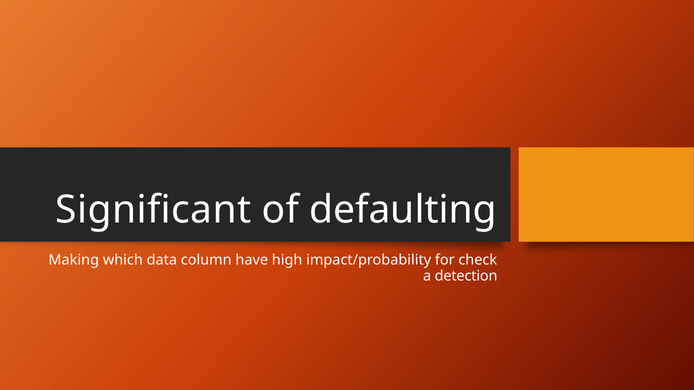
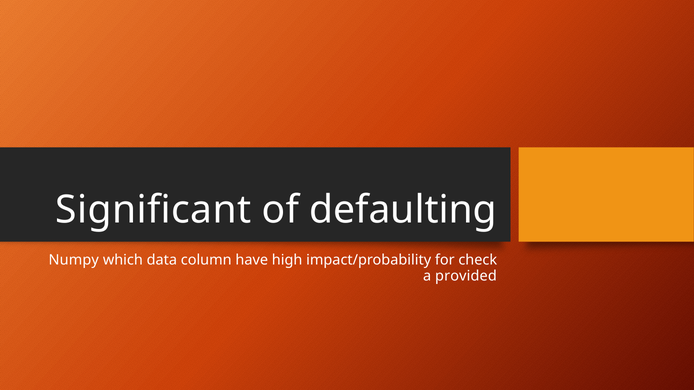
Making: Making -> Numpy (74, 260)
detection: detection -> provided (466, 276)
